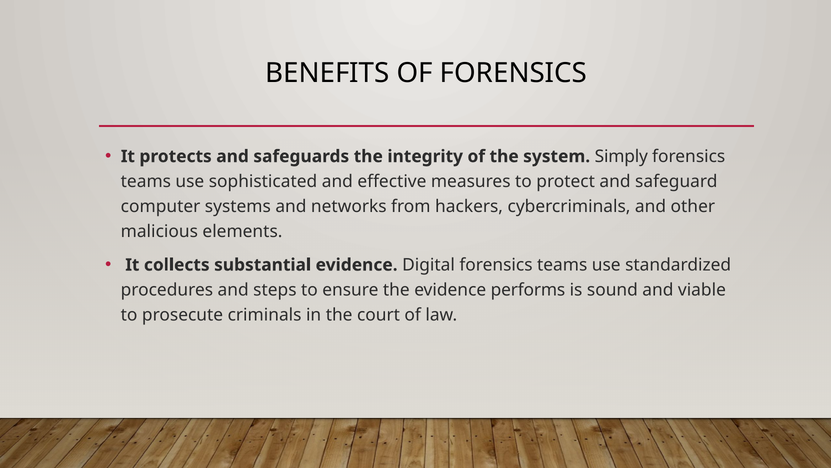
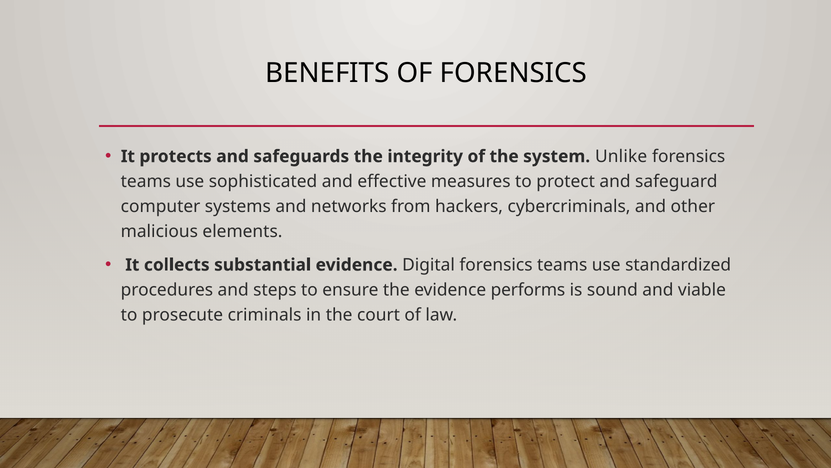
Simply: Simply -> Unlike (621, 156)
